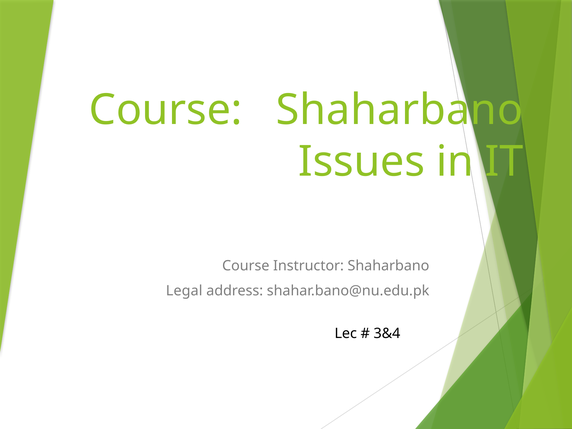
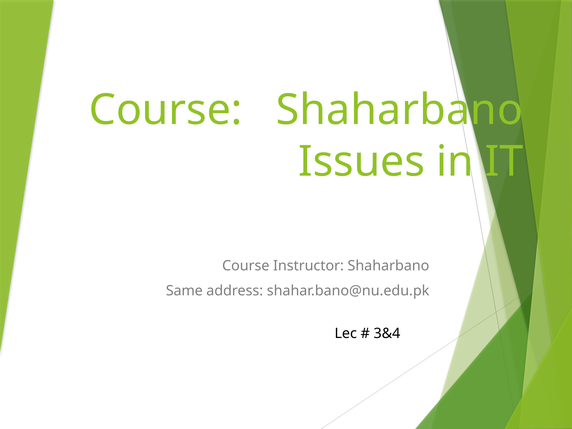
Legal: Legal -> Same (184, 291)
